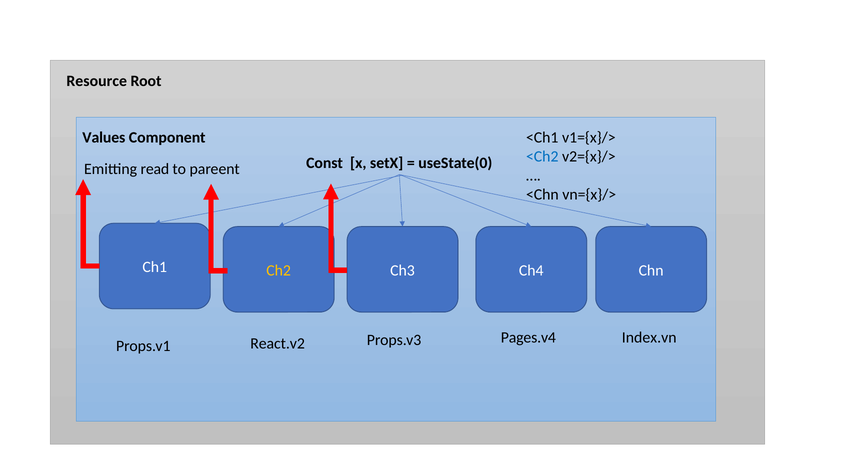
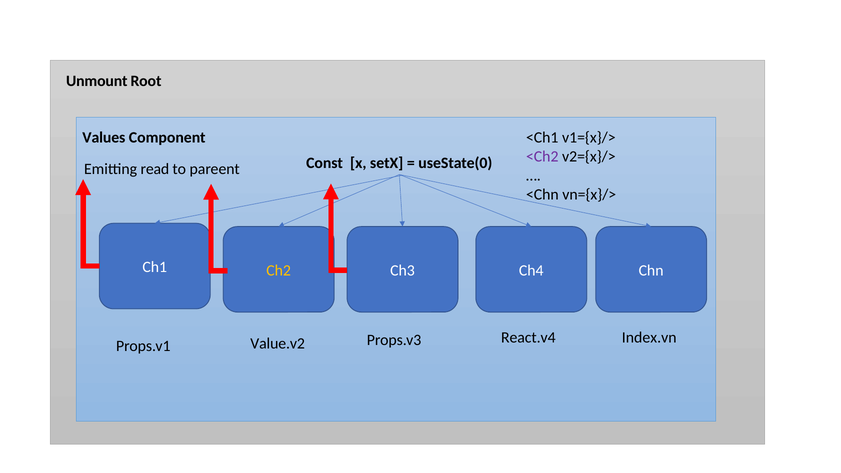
Resource: Resource -> Unmount (97, 81)
<Ch2 colour: blue -> purple (542, 157)
Pages.v4: Pages.v4 -> React.v4 (528, 338)
React.v2: React.v2 -> Value.v2 (278, 344)
